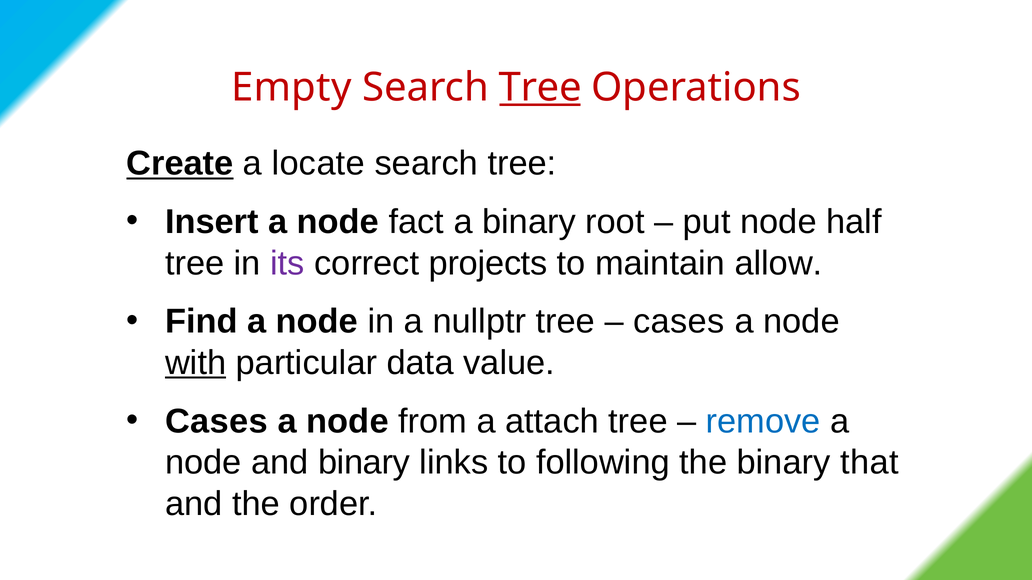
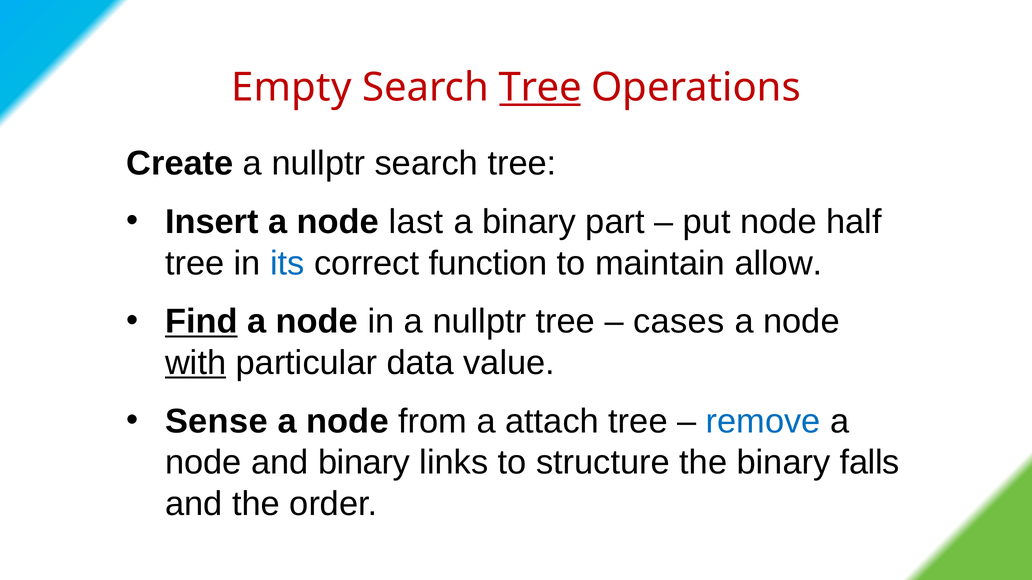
Create underline: present -> none (180, 164)
locate: locate -> nullptr (318, 164)
fact: fact -> last (416, 222)
root: root -> part (615, 222)
its colour: purple -> blue (287, 263)
projects: projects -> function (488, 263)
Find underline: none -> present (201, 322)
Cases: Cases -> Sense (217, 422)
following: following -> structure (603, 463)
that: that -> falls (870, 463)
